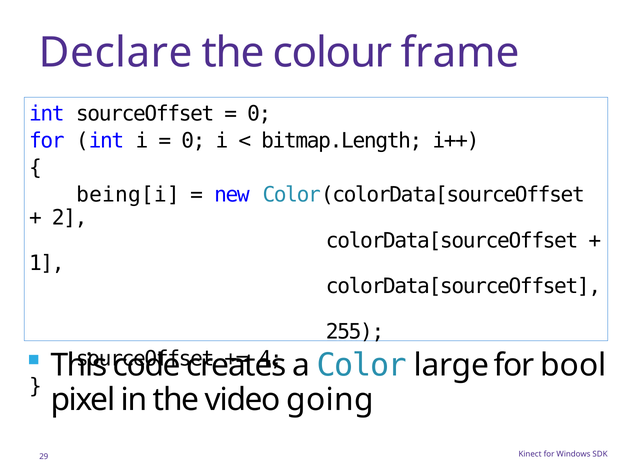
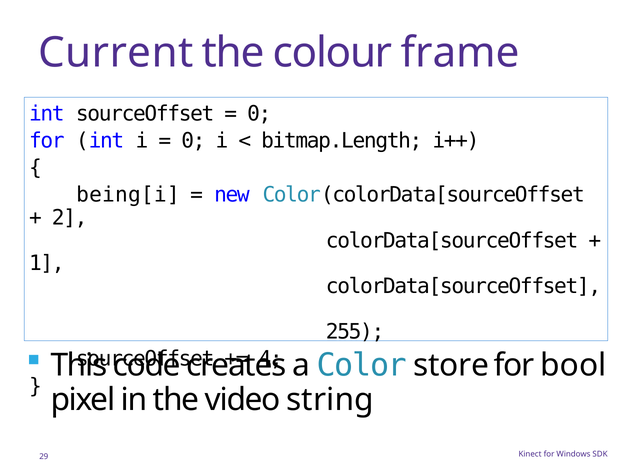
Declare: Declare -> Current (116, 53)
large: large -> store (451, 366)
going: going -> string (330, 400)
